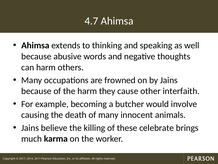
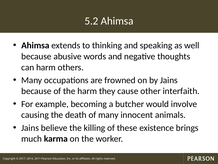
4.7: 4.7 -> 5.2 (91, 21)
celebrate: celebrate -> existence (157, 127)
